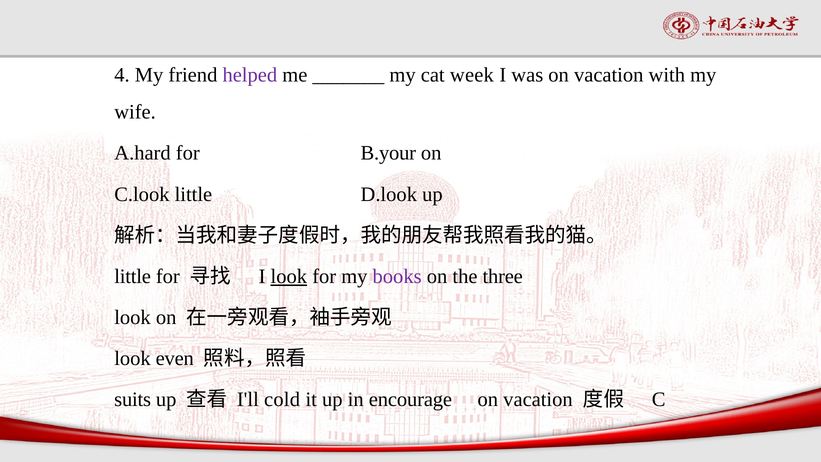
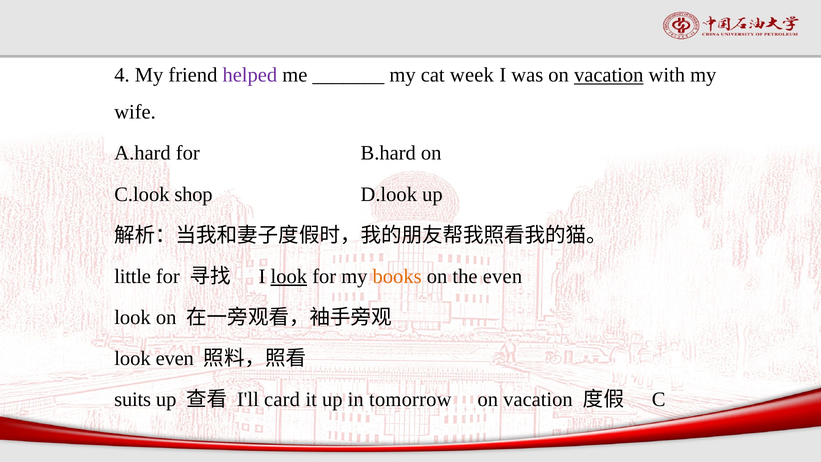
vacation underline: none -> present (609, 75)
B.your: B.your -> B.hard (388, 153)
C.look little: little -> shop (194, 194)
books colour: purple -> orange (397, 276)
the three: three -> even (502, 276)
cold: cold -> card (282, 399)
encourage: encourage -> tomorrow (410, 399)
